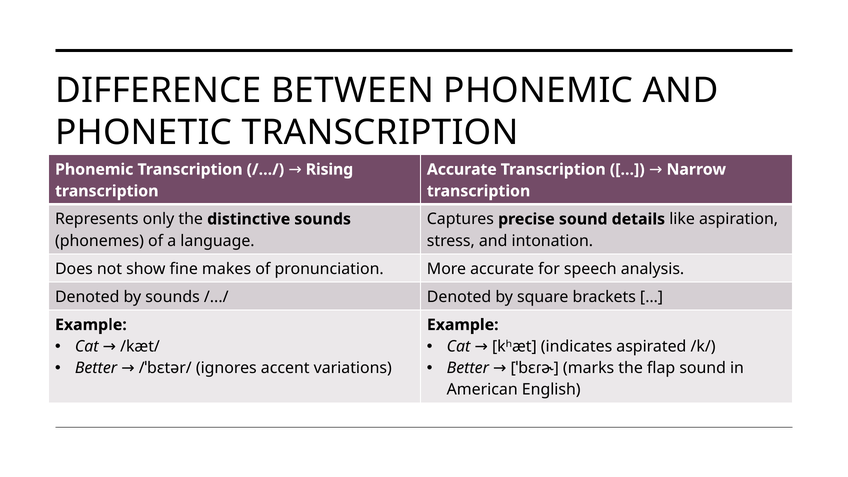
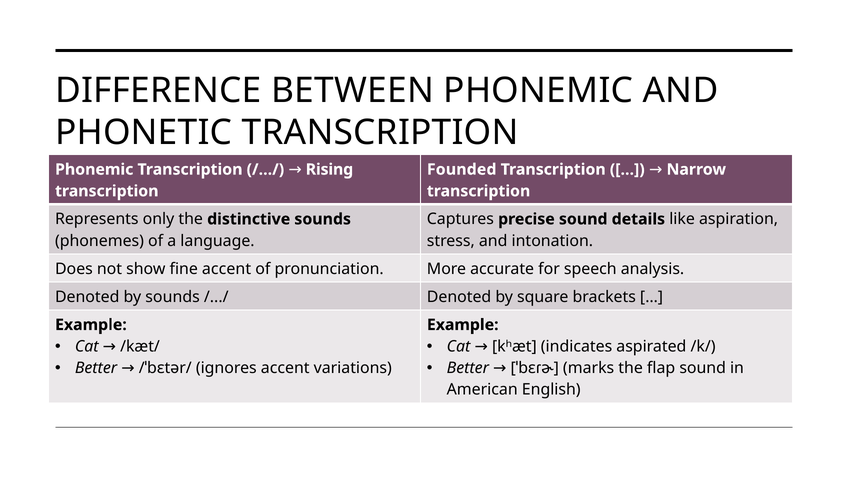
Accurate: Accurate -> Founded (462, 169)
fine makes: makes -> accent (227, 269)
